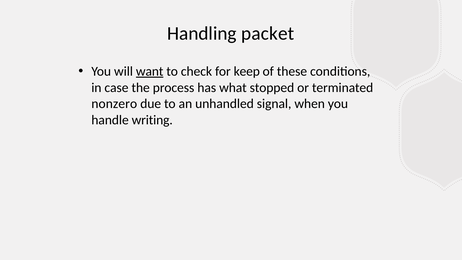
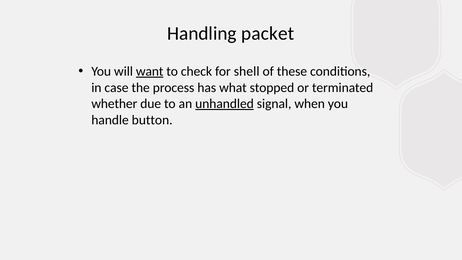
keep: keep -> shell (247, 71)
nonzero: nonzero -> whether (114, 104)
unhandled underline: none -> present (224, 104)
writing: writing -> button (152, 120)
